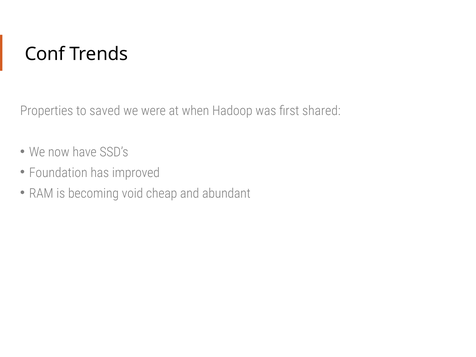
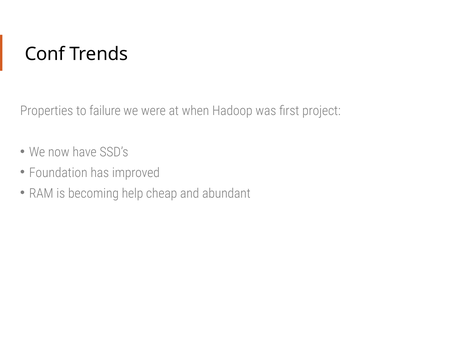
saved: saved -> failure (105, 111)
shared: shared -> project (321, 111)
void: void -> help (132, 193)
